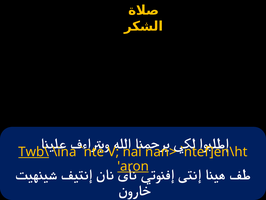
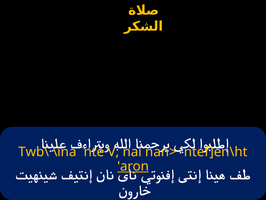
Twb\ underline: present -> none (34, 152)
